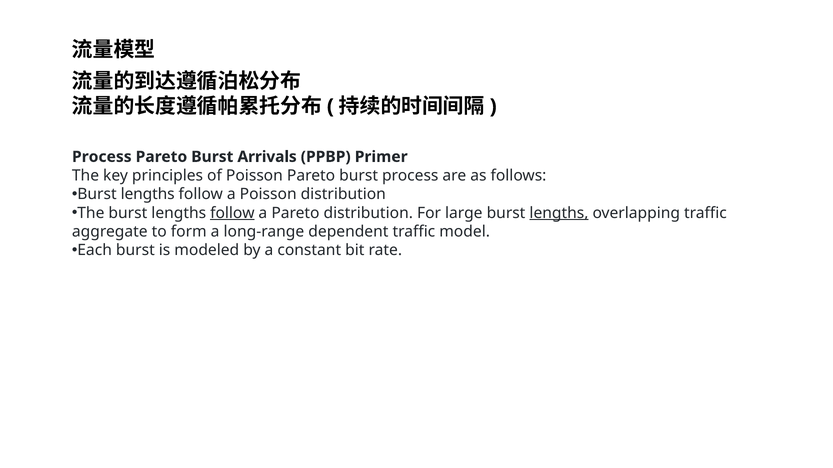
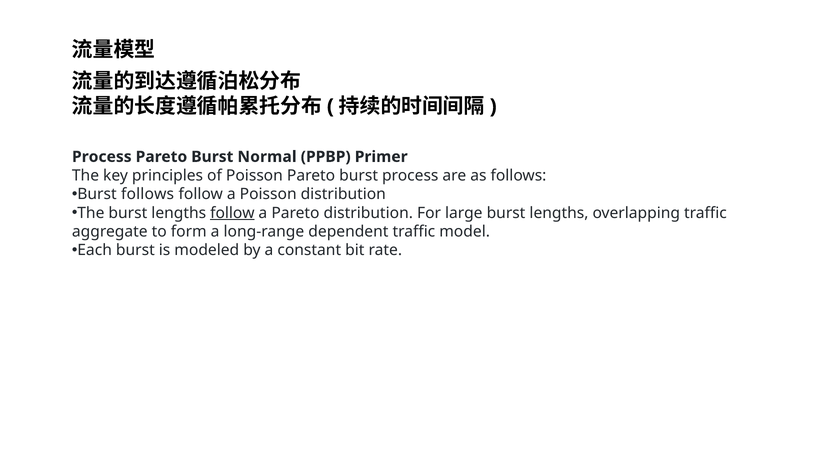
Arrivals: Arrivals -> Normal (267, 157)
lengths: lengths -> follows (148, 194)
lengths underline: present -> none (559, 213)
